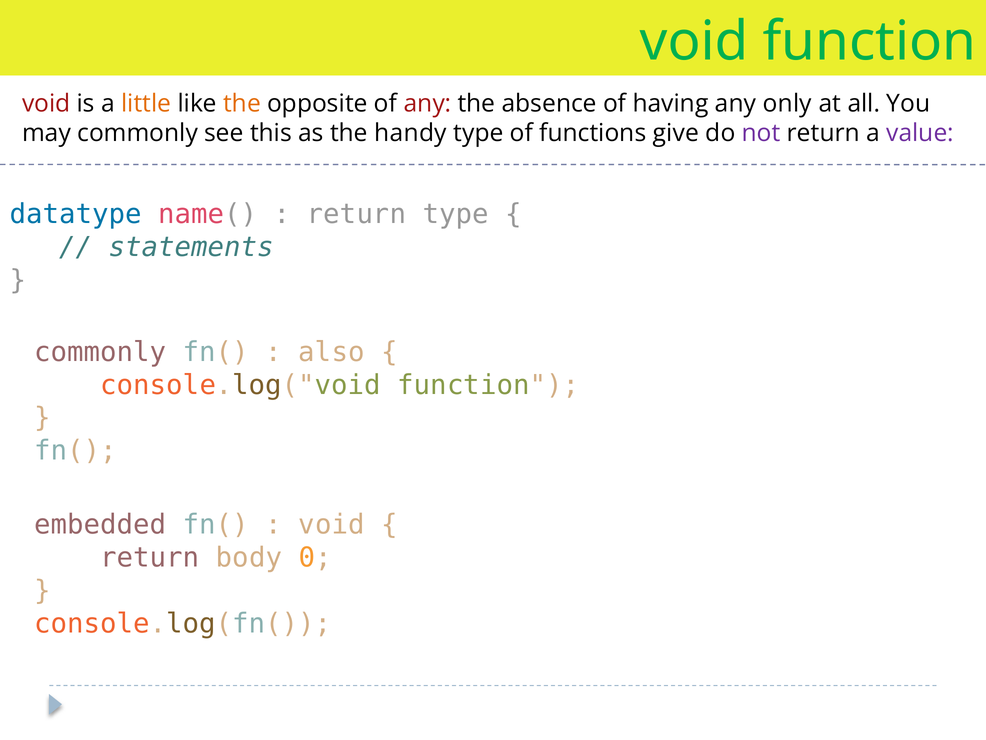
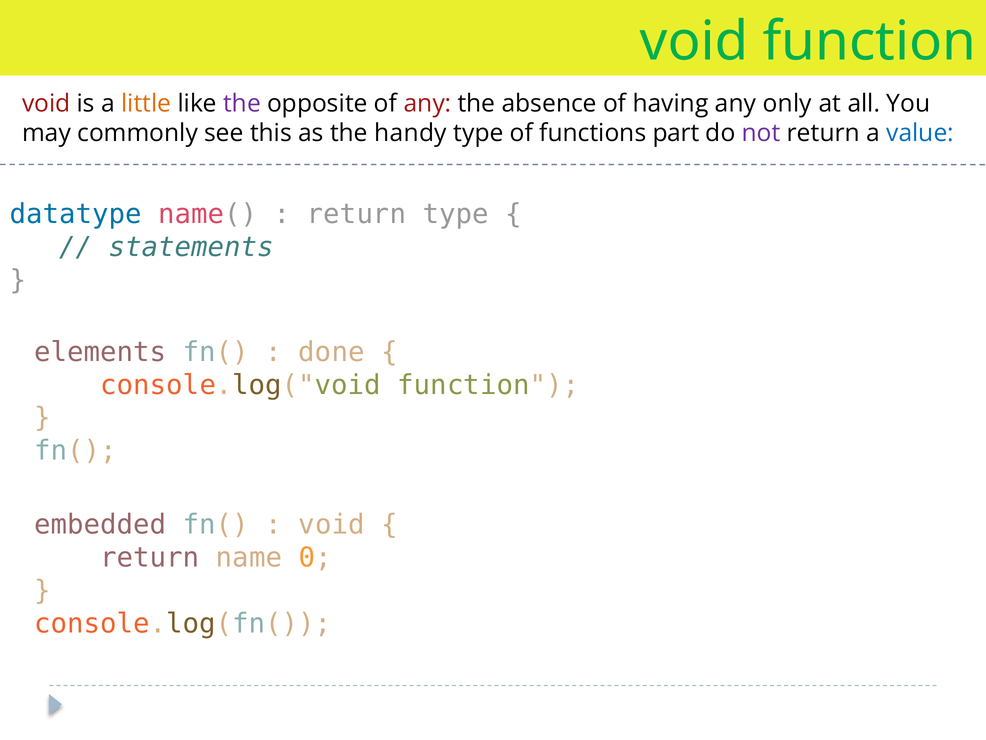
the colour: orange -> purple (242, 104)
give: give -> part (676, 133)
value colour: purple -> blue (920, 133)
commonly: commonly -> elements (100, 352)
also: also -> done (332, 352)
body: body -> name (249, 557)
